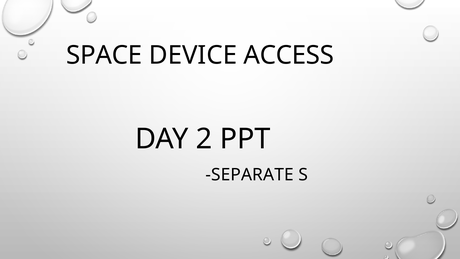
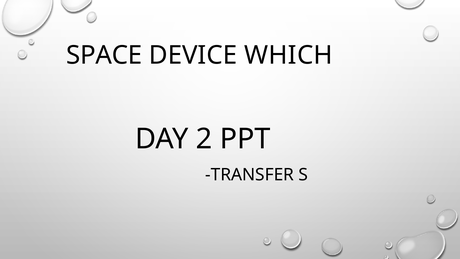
ACCESS: ACCESS -> WHICH (289, 55)
SEPARATE: SEPARATE -> TRANSFER (250, 174)
